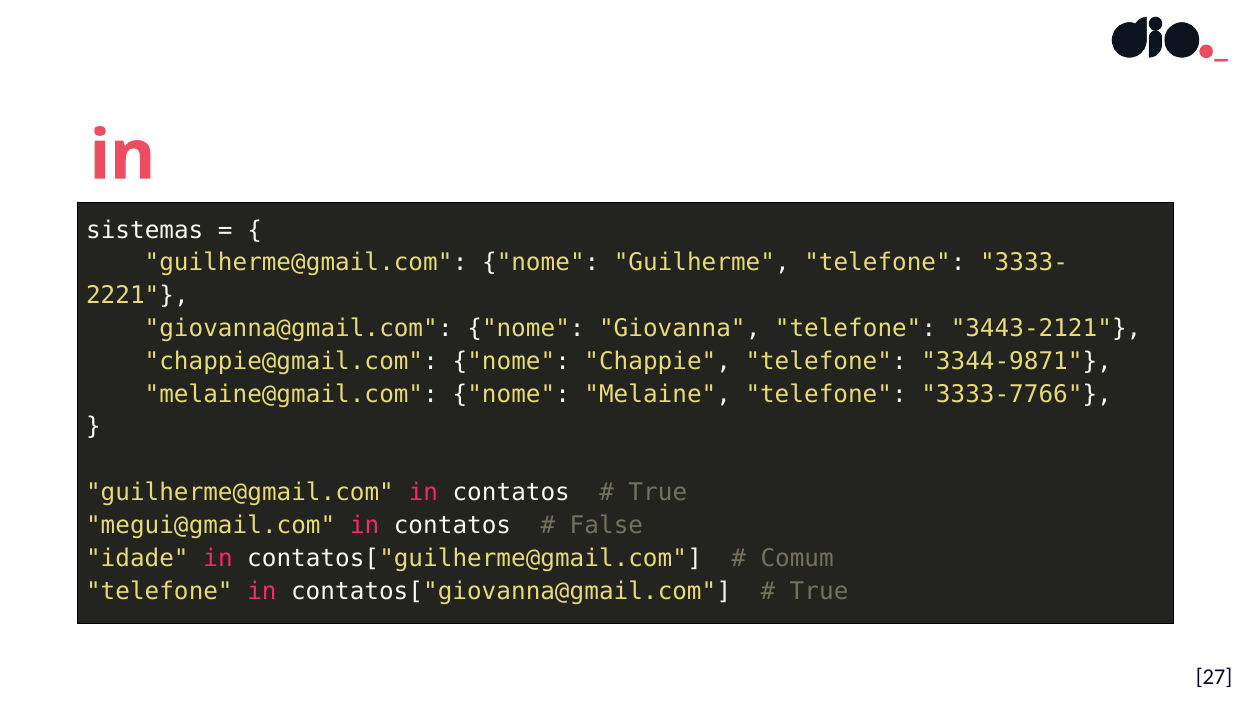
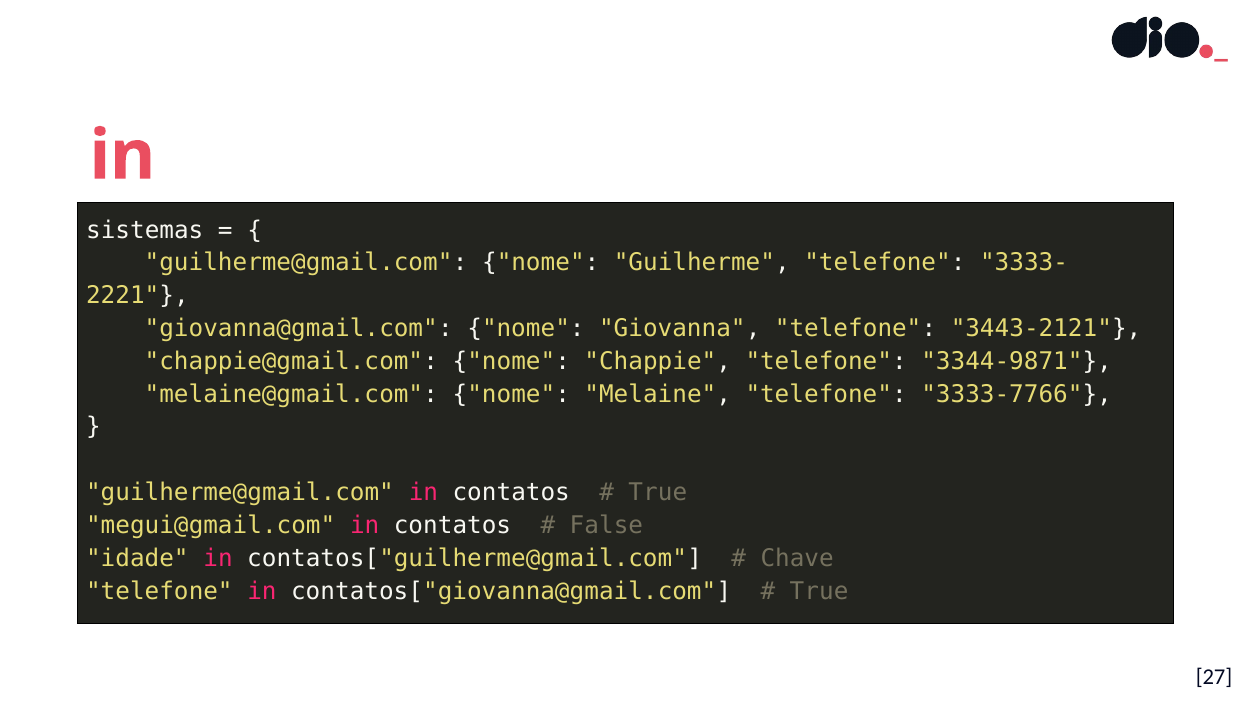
Comum: Comum -> Chave (797, 558)
